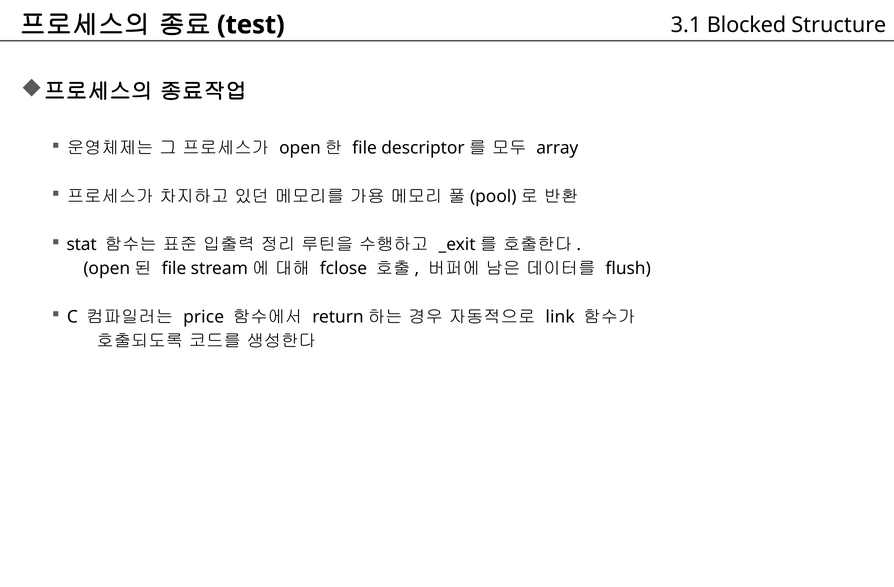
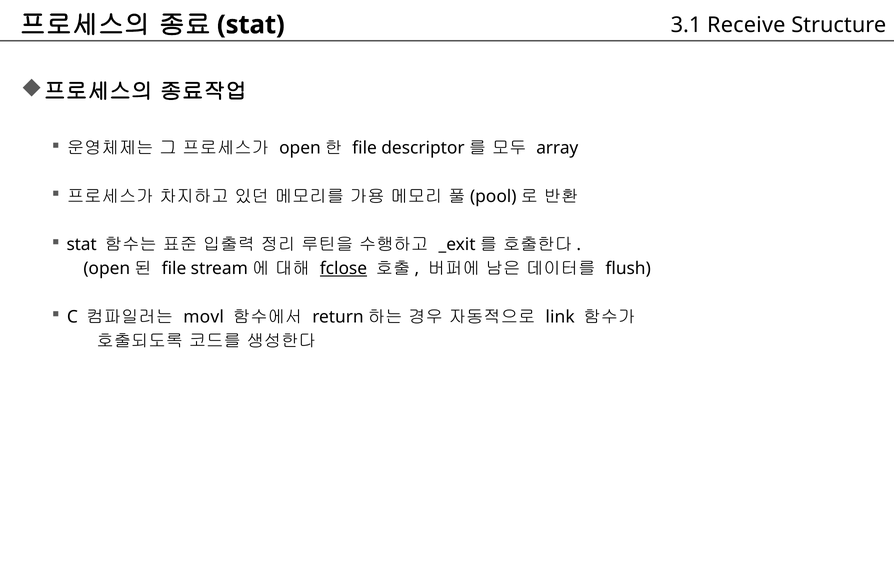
test: test -> stat (251, 25)
Blocked: Blocked -> Receive (746, 25)
fclose underline: none -> present (343, 269)
price: price -> movl (204, 317)
